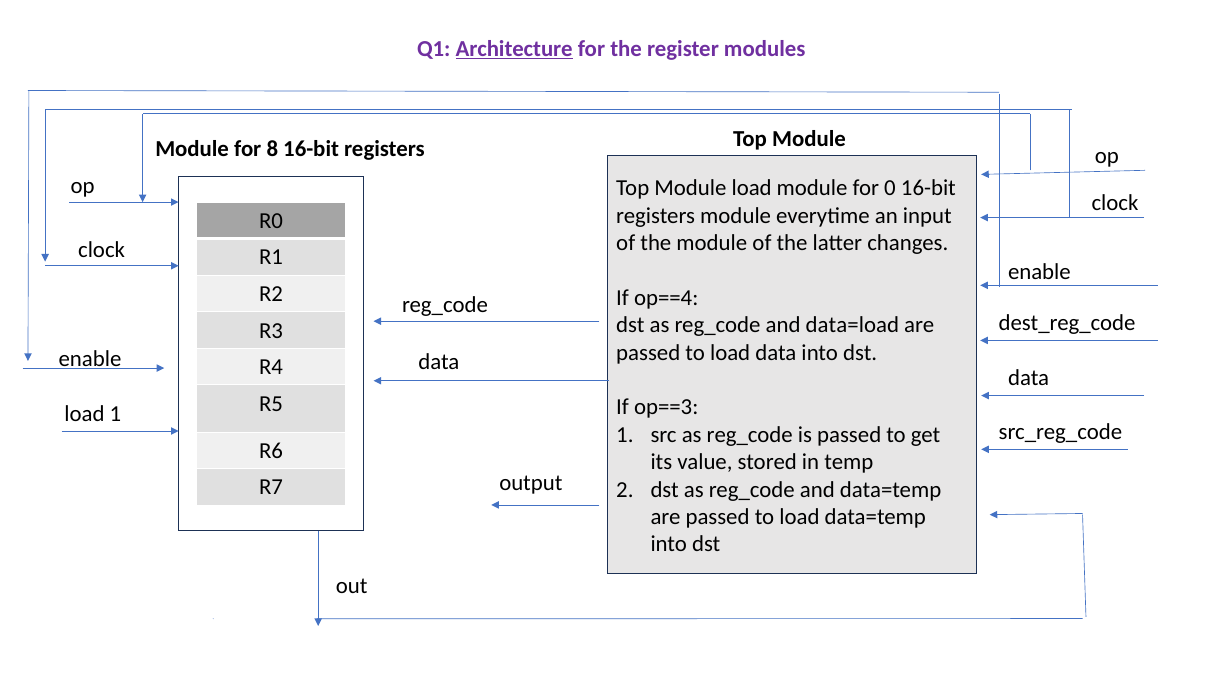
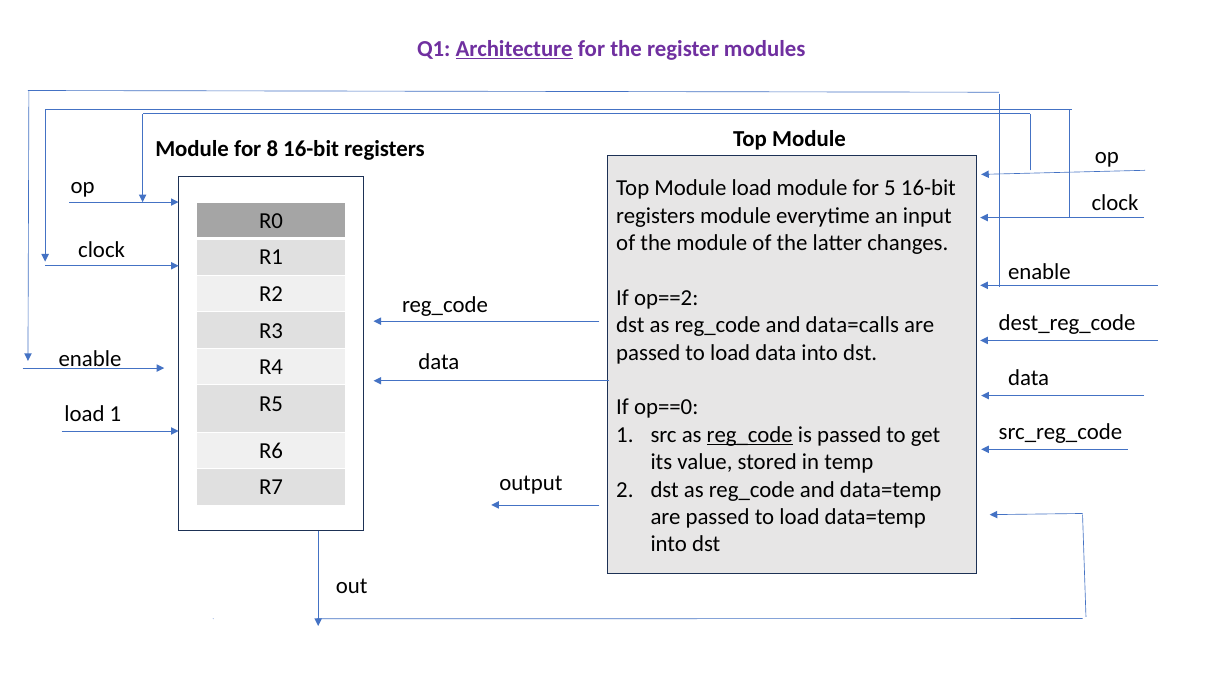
0: 0 -> 5 (890, 188)
op==4: op==4 -> op==2 (666, 298)
data=load: data=load -> data=calls (852, 325)
op==3: op==3 -> op==0 (666, 407)
reg_code underline: none -> present (750, 435)
